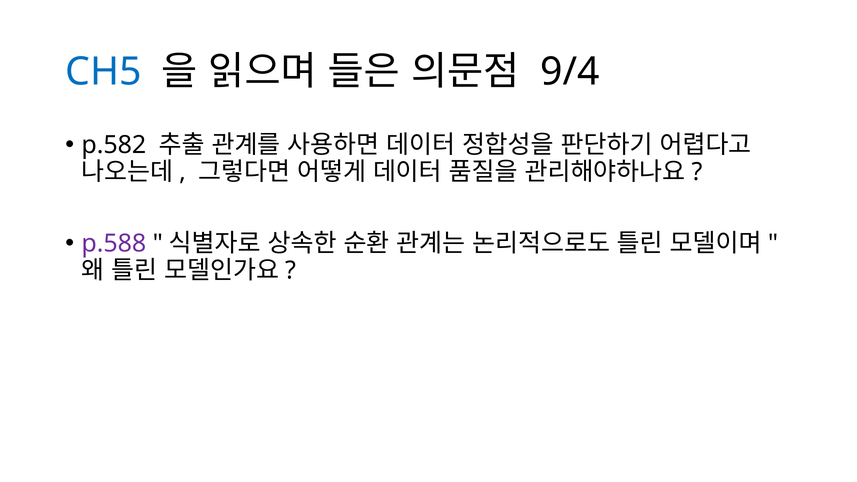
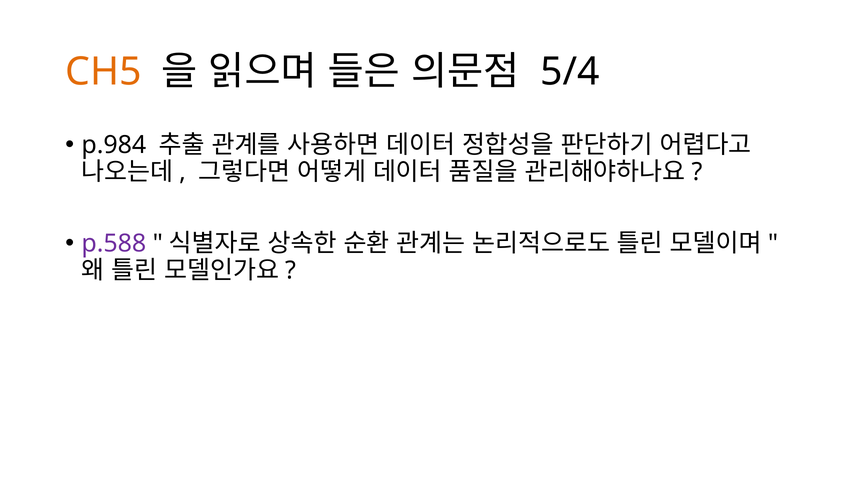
CH5 colour: blue -> orange (104, 72)
9/4: 9/4 -> 5/4 (570, 72)
p.582: p.582 -> p.984 (114, 145)
